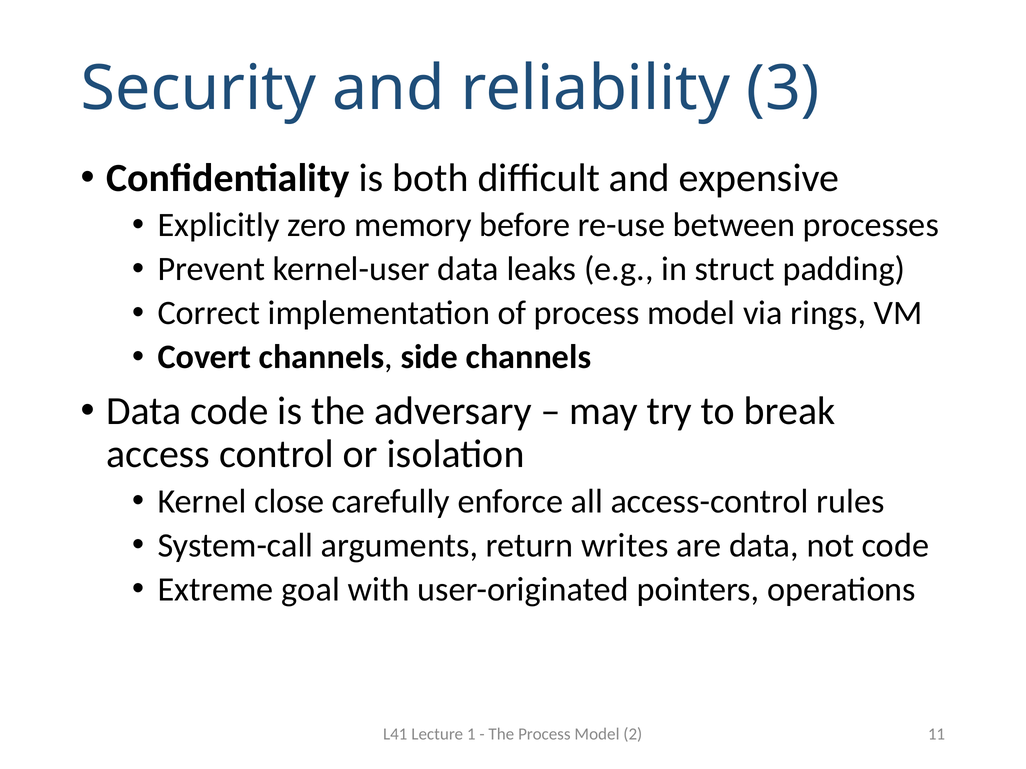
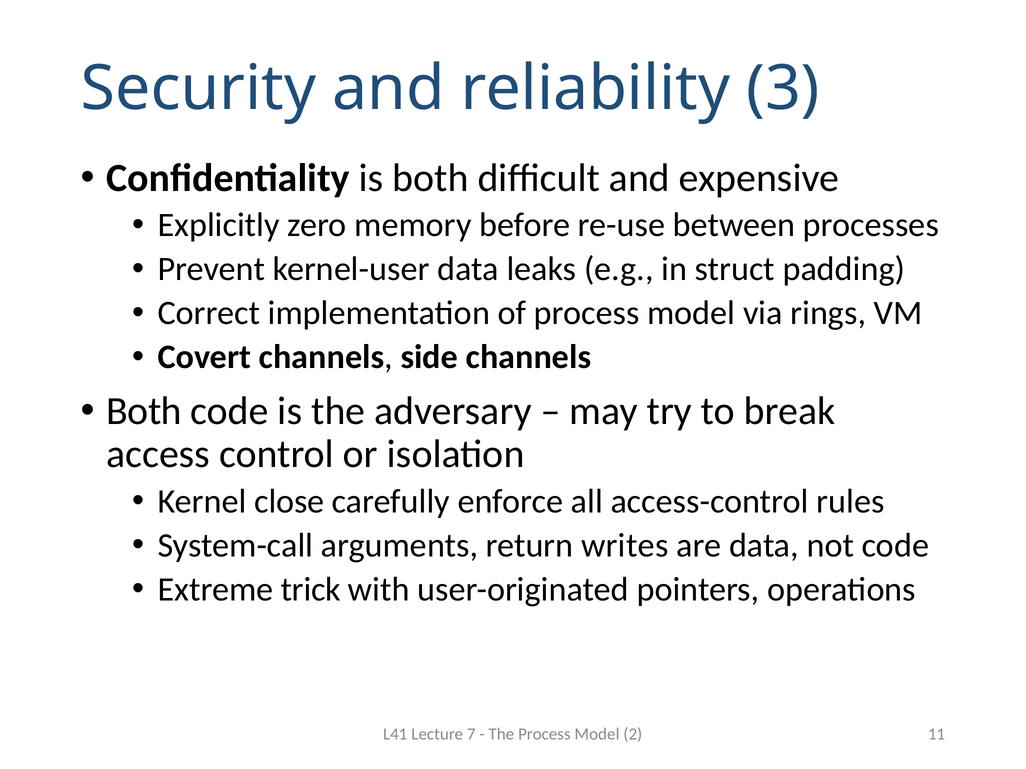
Data: Data -> Both (144, 412)
goal: goal -> trick (311, 590)
1: 1 -> 7 (471, 735)
